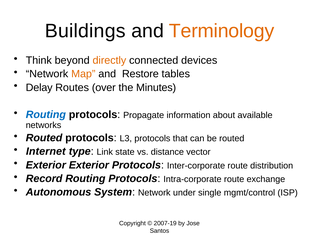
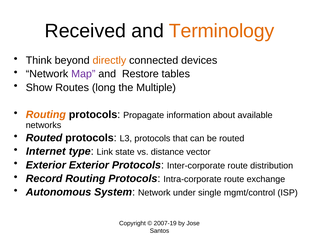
Buildings: Buildings -> Received (85, 31)
Map colour: orange -> purple (83, 74)
Delay: Delay -> Show (39, 88)
over: over -> long (104, 88)
Minutes: Minutes -> Multiple (156, 88)
Routing colour: blue -> orange (46, 115)
